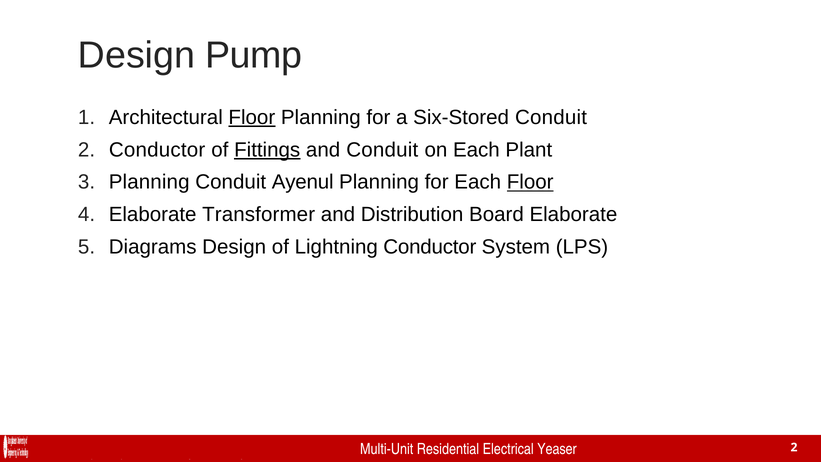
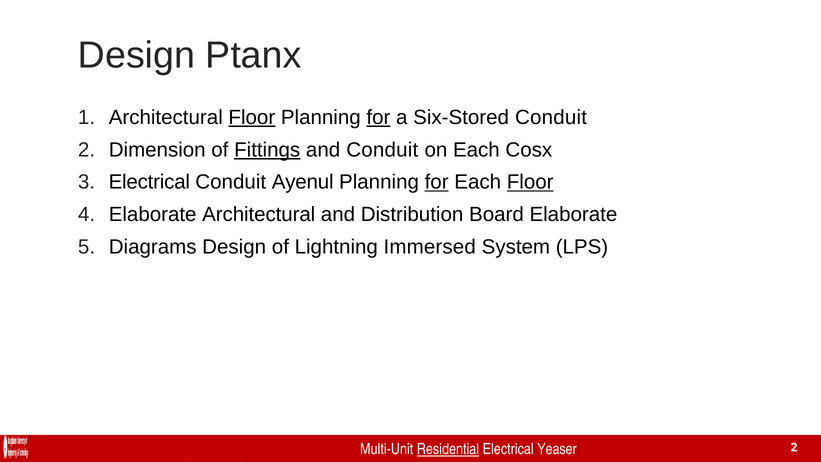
Pump: Pump -> Ptanx (254, 55)
for underline: none -> present (378, 117)
2 Conductor: Conductor -> Dimension (157, 150)
Plant: Plant -> Cosx (529, 150)
Planning: Planning -> Electrical (149, 182)
for underline: none -> present (437, 182)
Elaborate Transformer: Transformer -> Architectural (259, 214)
Lightning Conductor: Conductor -> Immersed (430, 247)
Residential underline: none -> present (448, 449)
